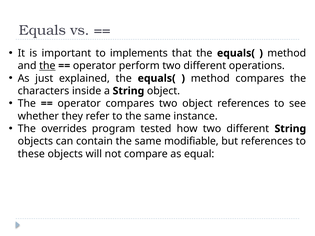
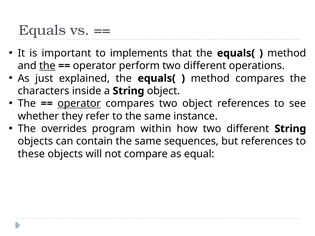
operator underline: none -> present (79, 104)
tested: tested -> within (156, 129)
modifiable: modifiable -> sequences (191, 141)
